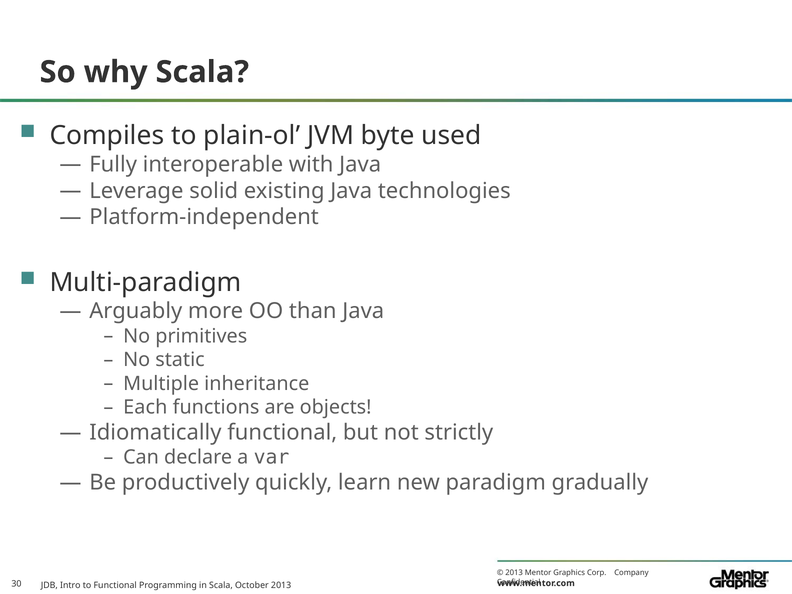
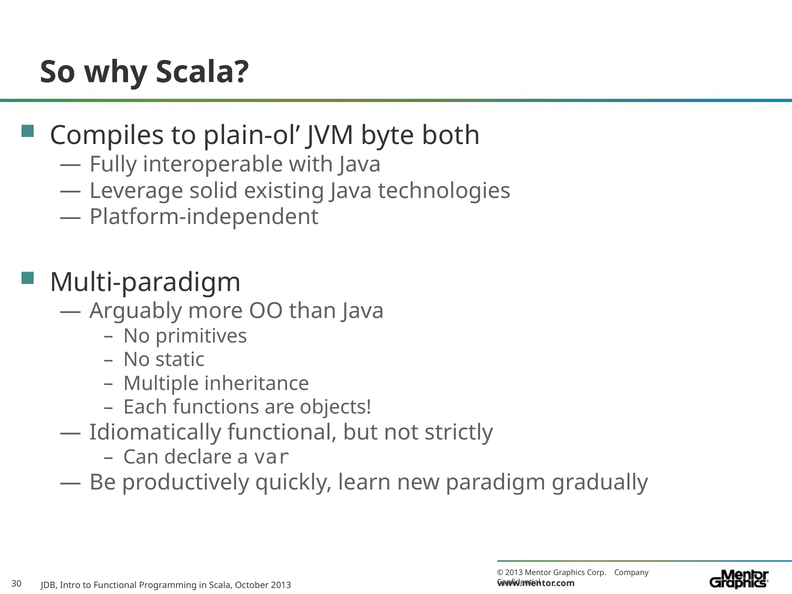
used: used -> both (451, 136)
